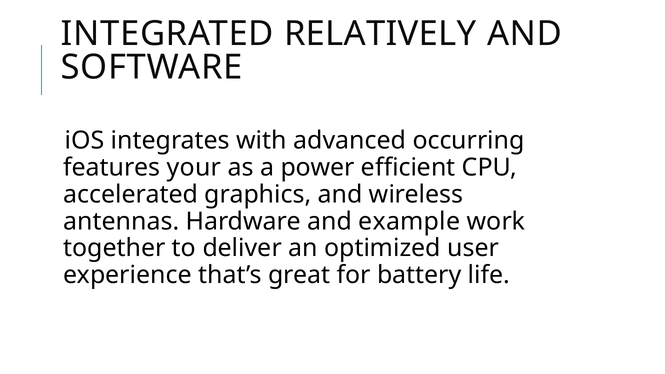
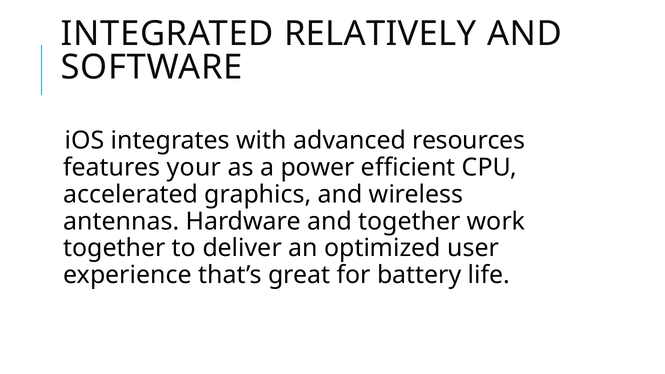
occurring: occurring -> resources (469, 140)
and example: example -> together (409, 221)
